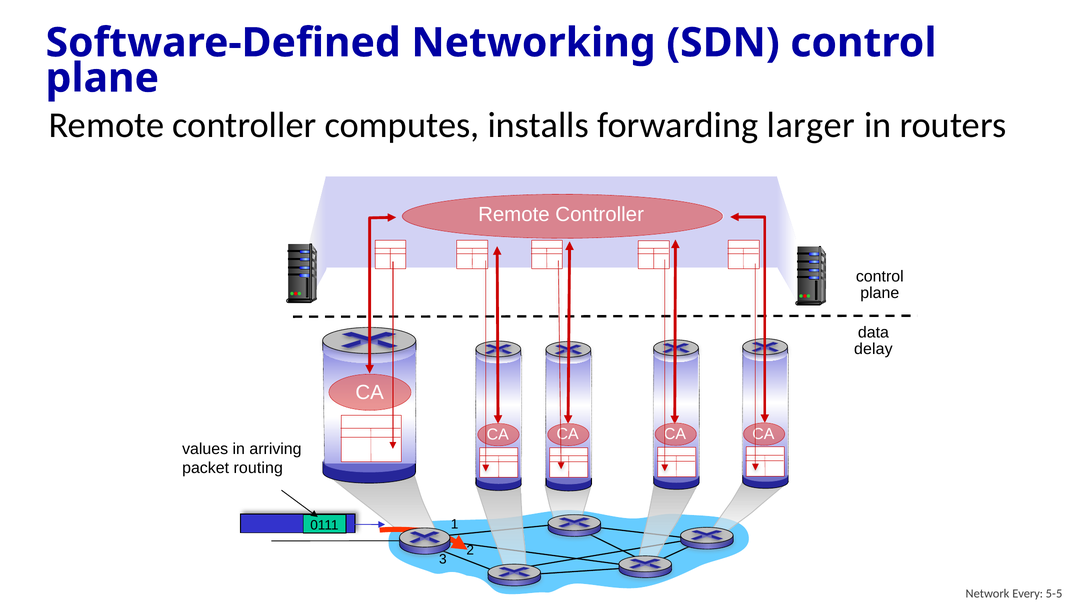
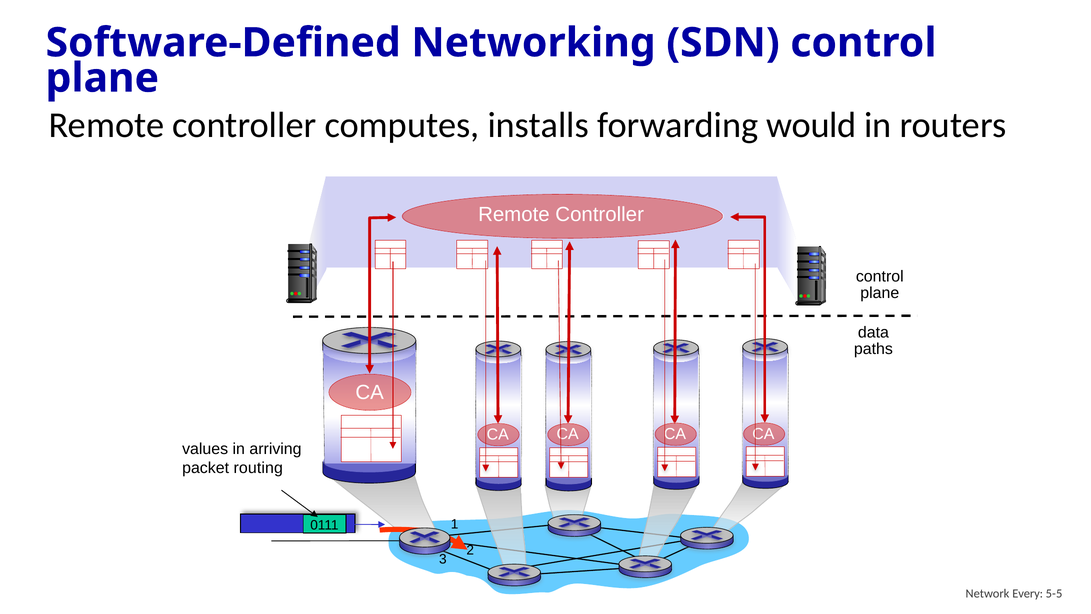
larger: larger -> would (811, 125)
delay: delay -> paths (873, 349)
